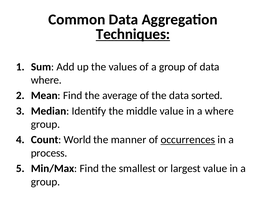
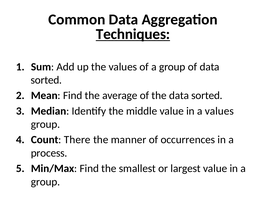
where: where -> sorted (46, 80)
a where: where -> values (219, 111)
World: World -> There (77, 140)
occurrences underline: present -> none (188, 140)
